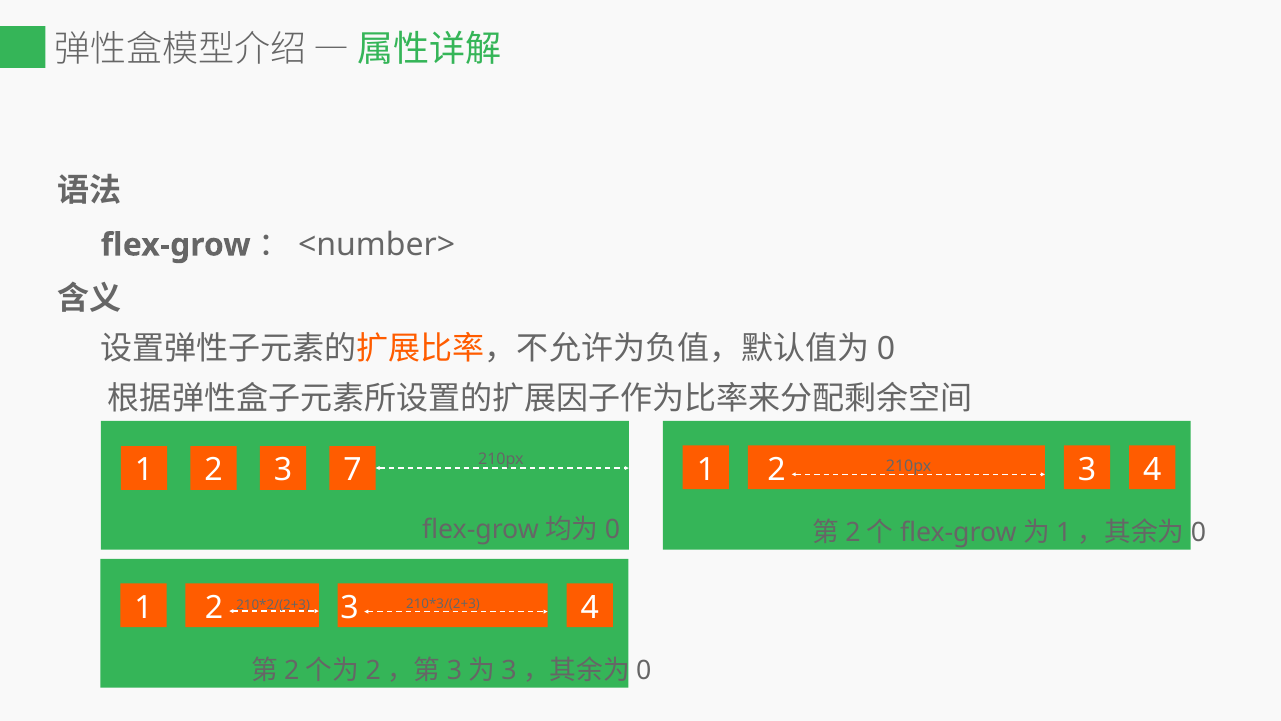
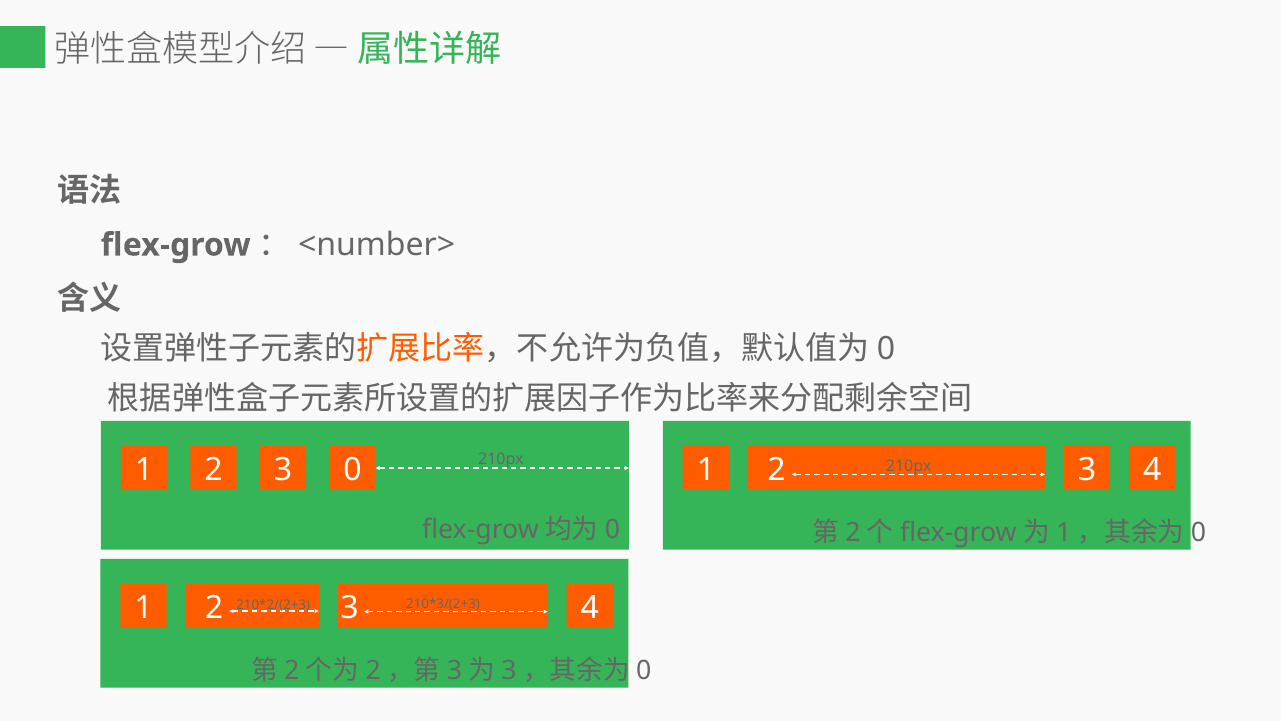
3 7: 7 -> 0 (353, 470)
